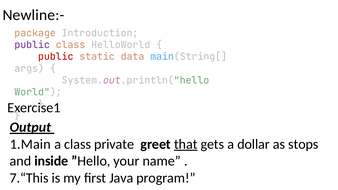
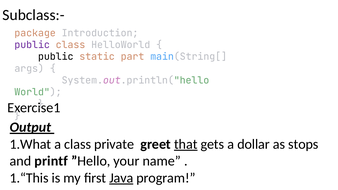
Newline:-: Newline:- -> Subclass:- (33, 15)
public colour: red -> black (56, 57)
data: data -> part (133, 57)
1.Main: 1.Main -> 1.What (30, 144)
inside: inside -> printf (51, 161)
7.“This: 7.“This -> 1.“This (29, 178)
Java underline: none -> present (121, 178)
